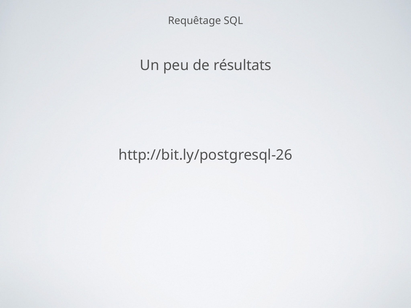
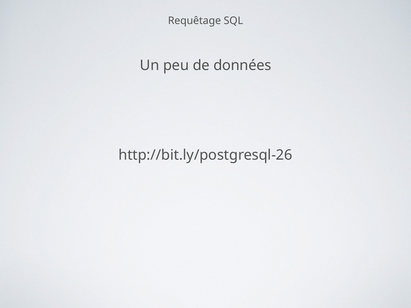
résultats: résultats -> données (242, 66)
